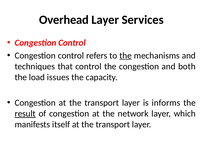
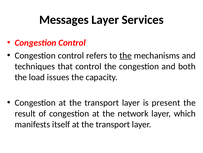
Overhead: Overhead -> Messages (64, 20)
informs: informs -> present (166, 102)
result underline: present -> none (25, 113)
